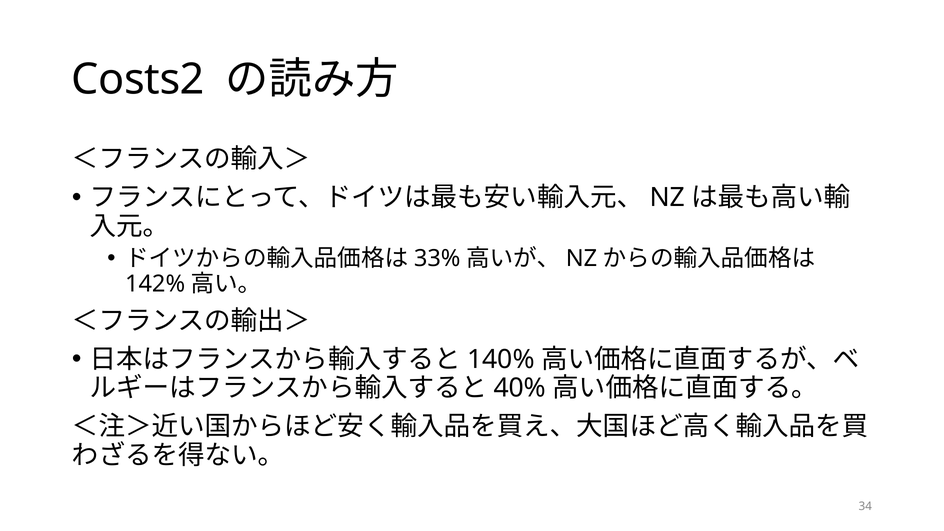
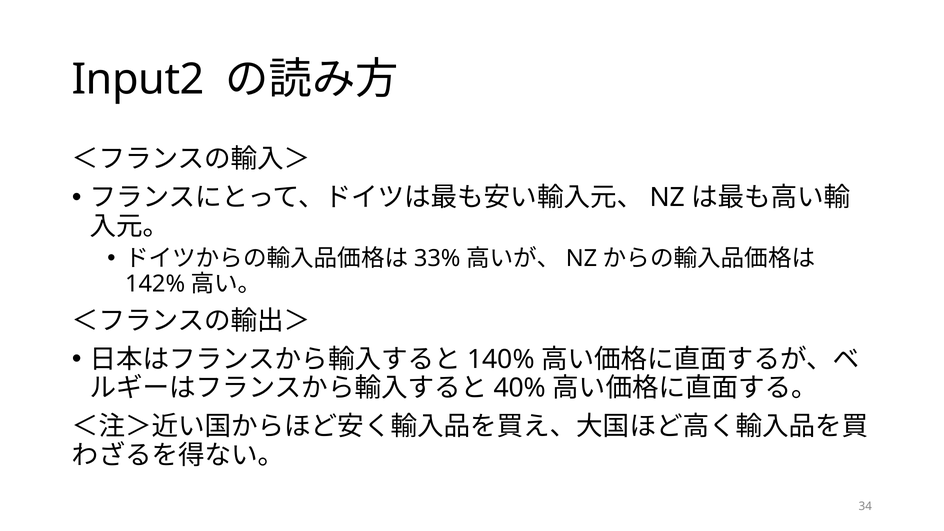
Costs2: Costs2 -> Input2 (138, 79)
